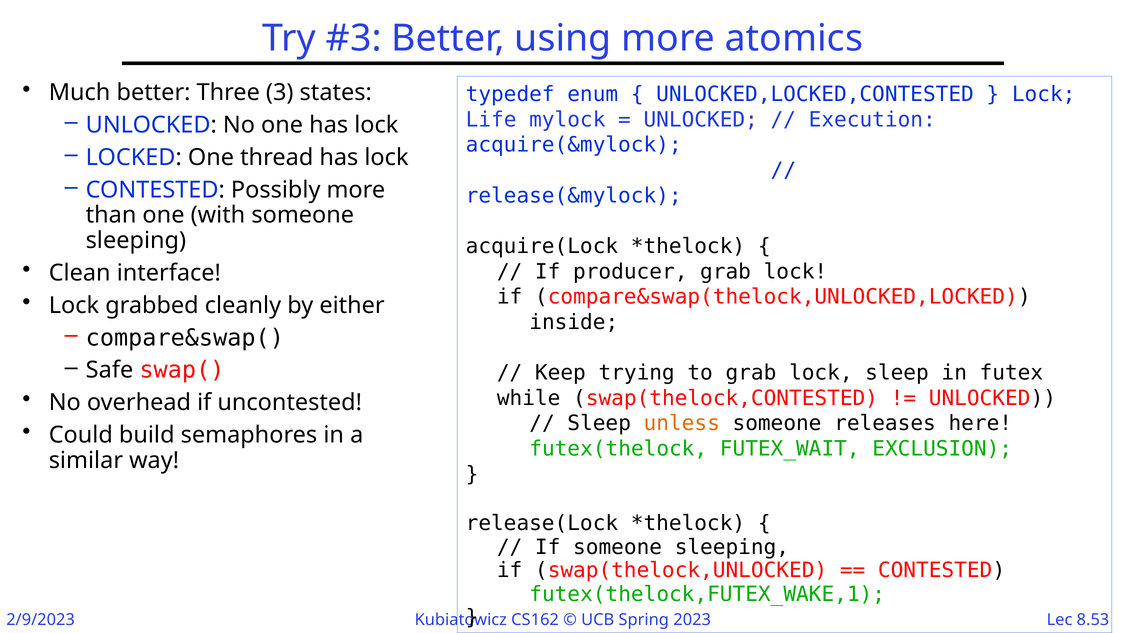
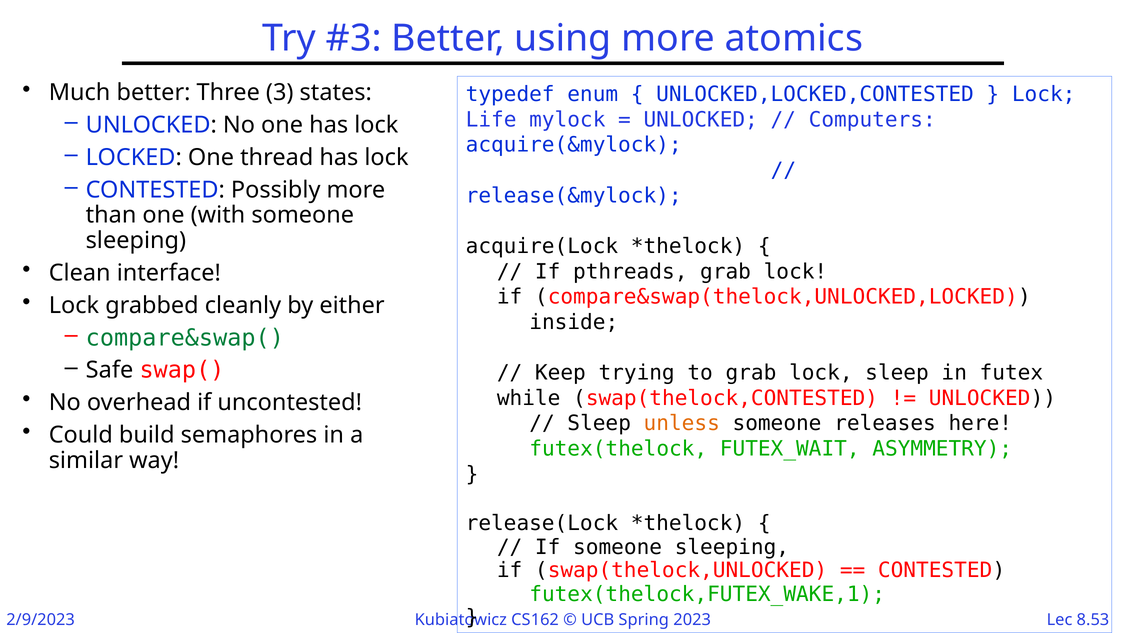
Execution: Execution -> Computers (872, 120)
producer: producer -> pthreads (630, 272)
compare&swap( colour: black -> green (185, 338)
EXCLUSION: EXCLUSION -> ASYMMETRY (942, 449)
